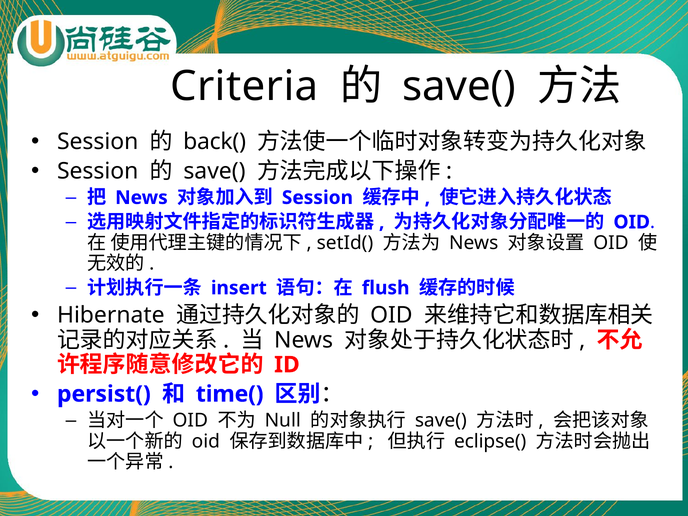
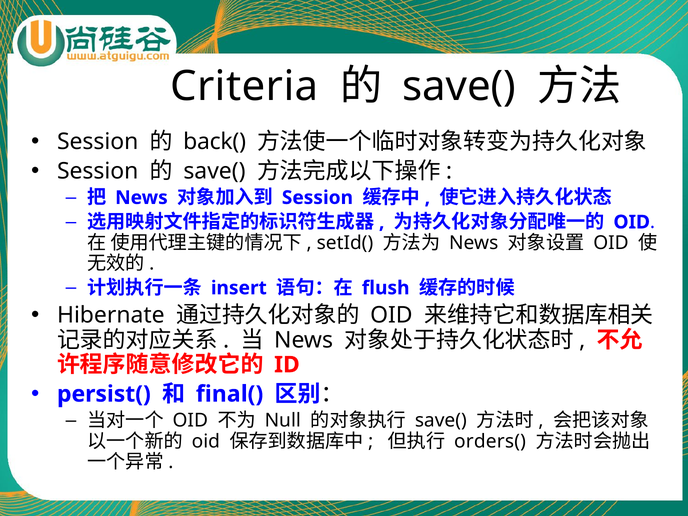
time(: time( -> final( (230, 394)
eclipse(: eclipse( -> orders( (490, 441)
